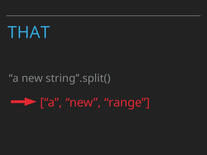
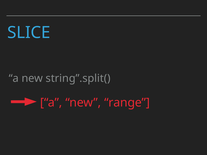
THAT: THAT -> SLICE (29, 33)
